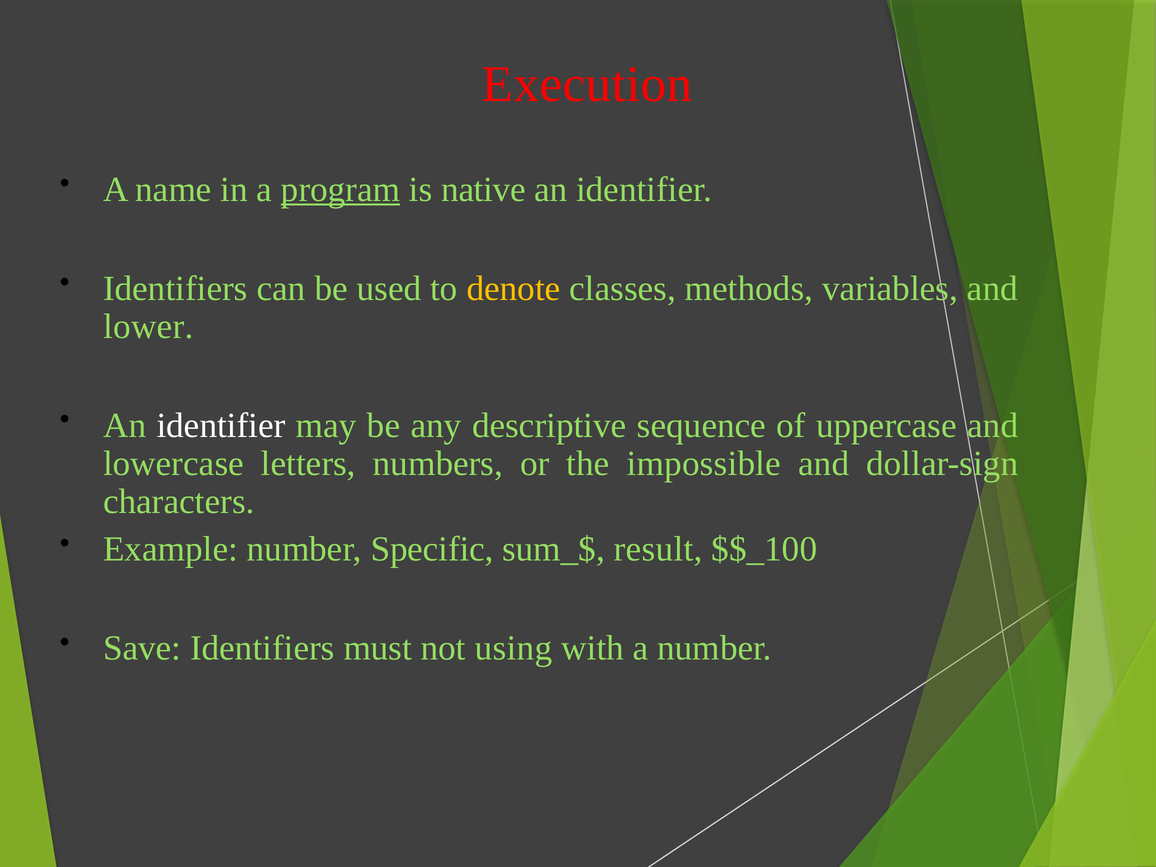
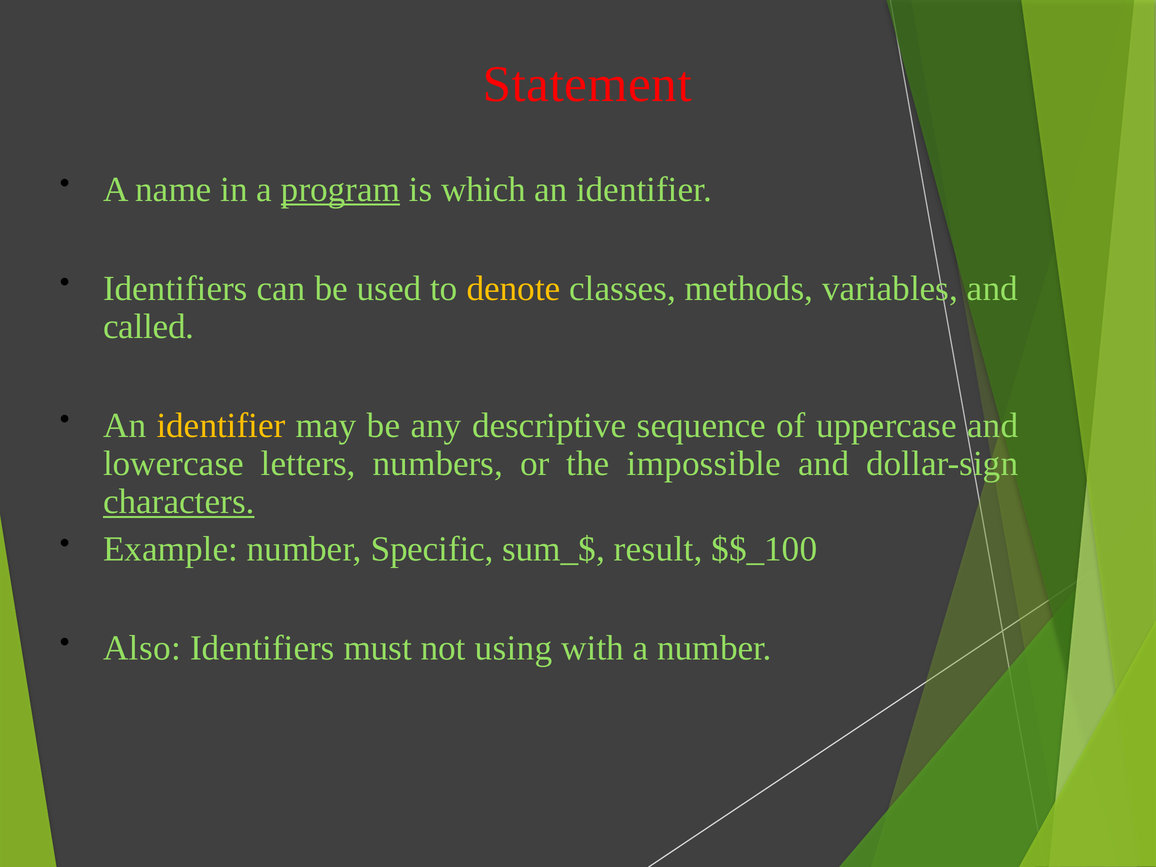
Execution: Execution -> Statement (587, 85)
native: native -> which (483, 189)
lower: lower -> called (149, 326)
identifier colour: white -> yellow (221, 425)
characters underline: none -> present (179, 502)
Save: Save -> Also (142, 648)
